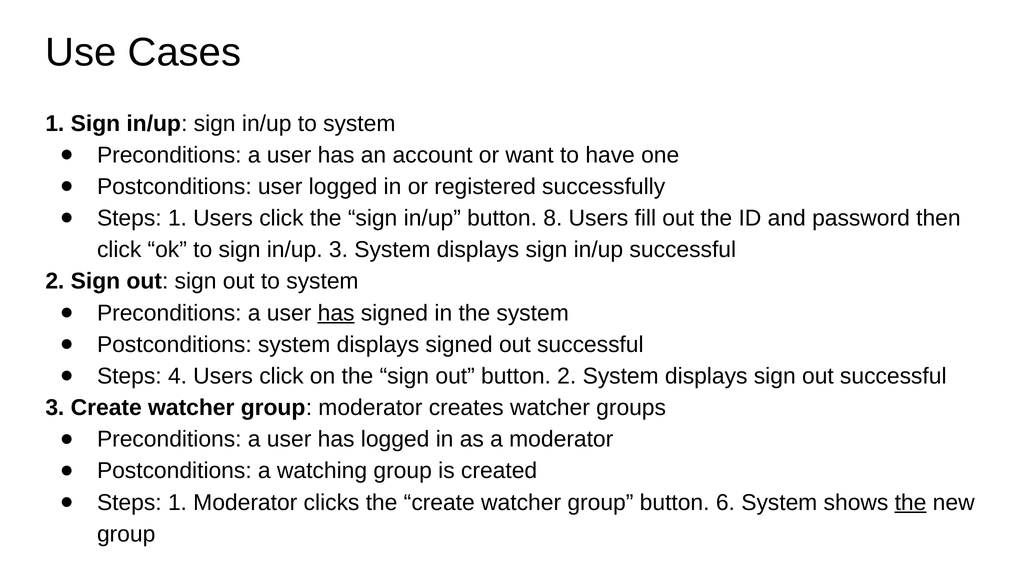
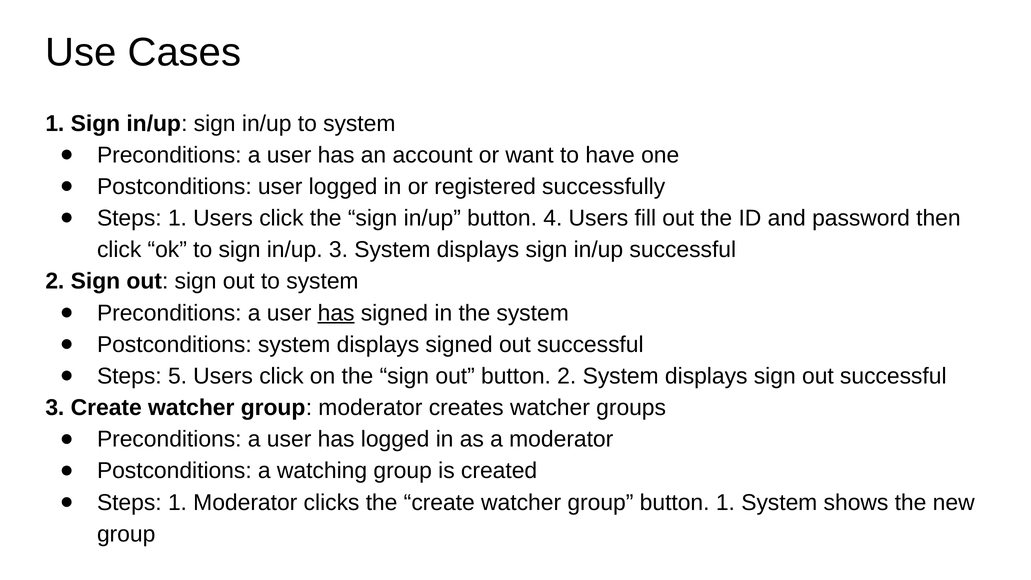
8: 8 -> 4 (553, 218)
4: 4 -> 5 (178, 376)
button 6: 6 -> 1 (725, 502)
the underline: present -> none (911, 502)
